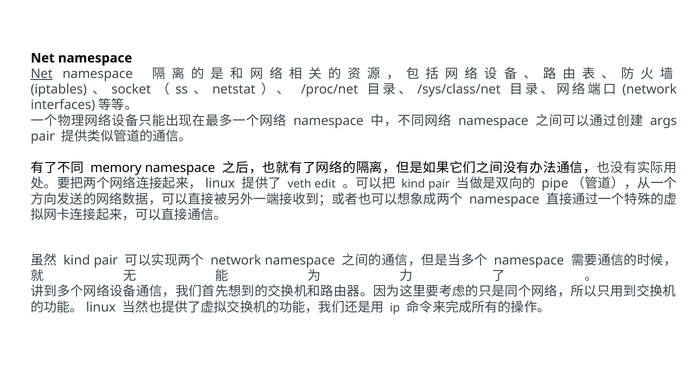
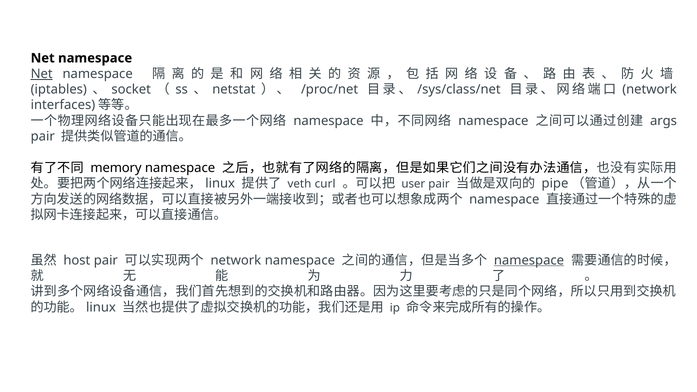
edit: edit -> curl (325, 184)
kind: kind -> user (413, 184)
kind: kind -> host (77, 260)
namespace underline: none -> present (529, 260)
